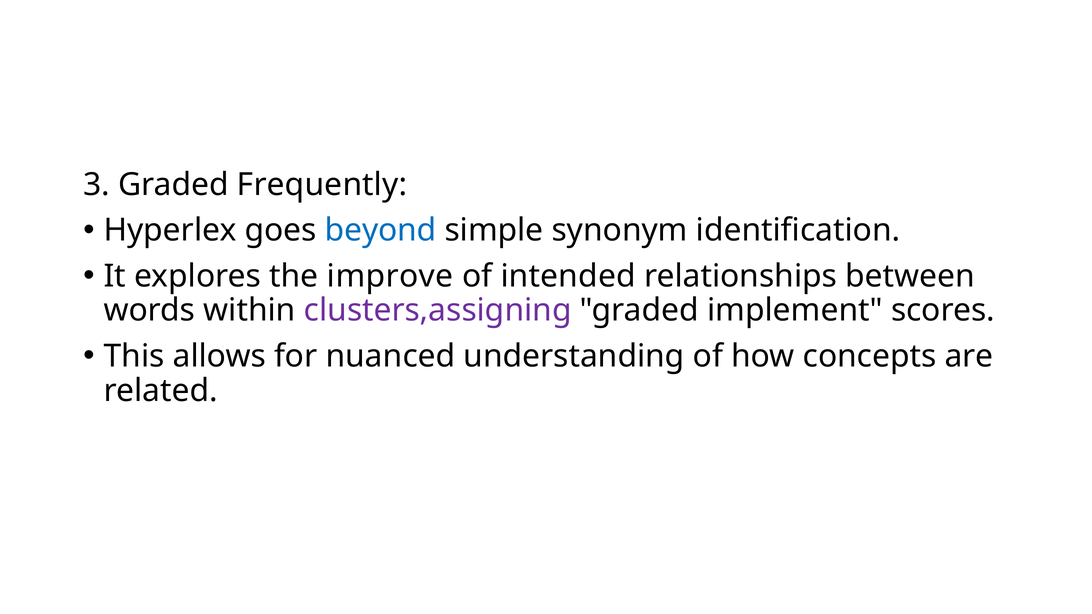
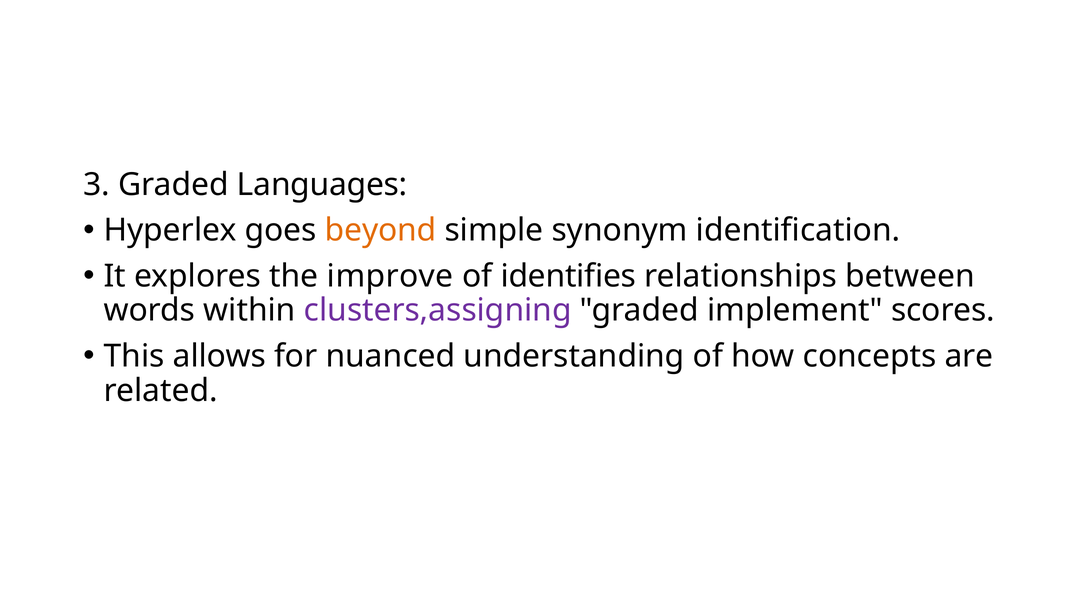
Frequently: Frequently -> Languages (322, 185)
beyond colour: blue -> orange (381, 230)
intended: intended -> identifies (568, 276)
